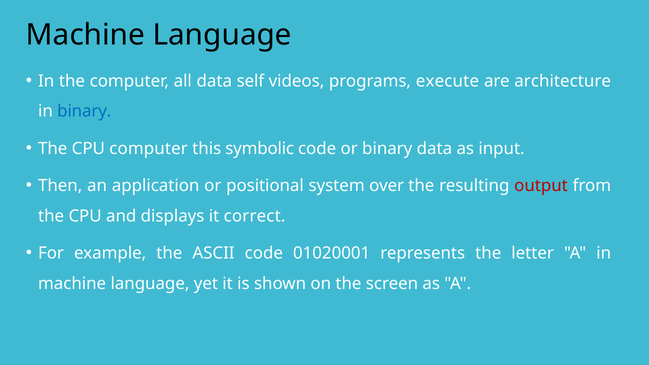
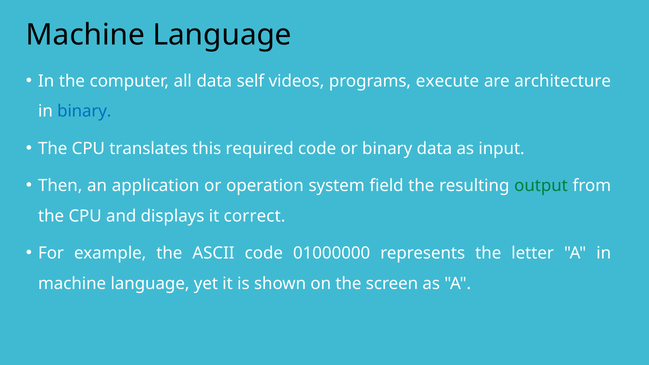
CPU computer: computer -> translates (149, 149)
symbolic: symbolic -> required (260, 149)
positional: positional -> operation (265, 186)
over: over -> field (387, 186)
output colour: red -> green (541, 186)
01020001: 01020001 -> 01000000 (332, 253)
